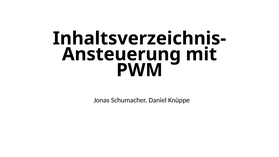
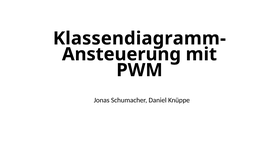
Inhaltsverzeichnis-: Inhaltsverzeichnis- -> Klassendiagramm- (139, 38)
